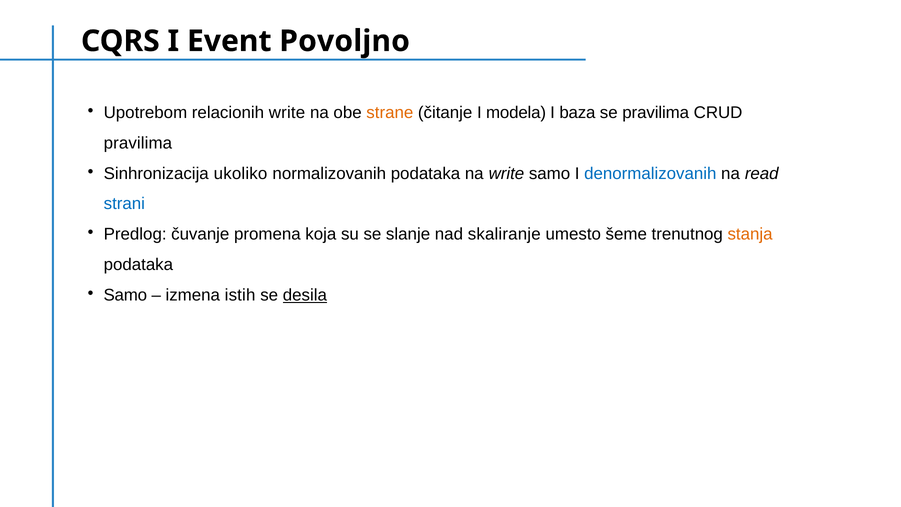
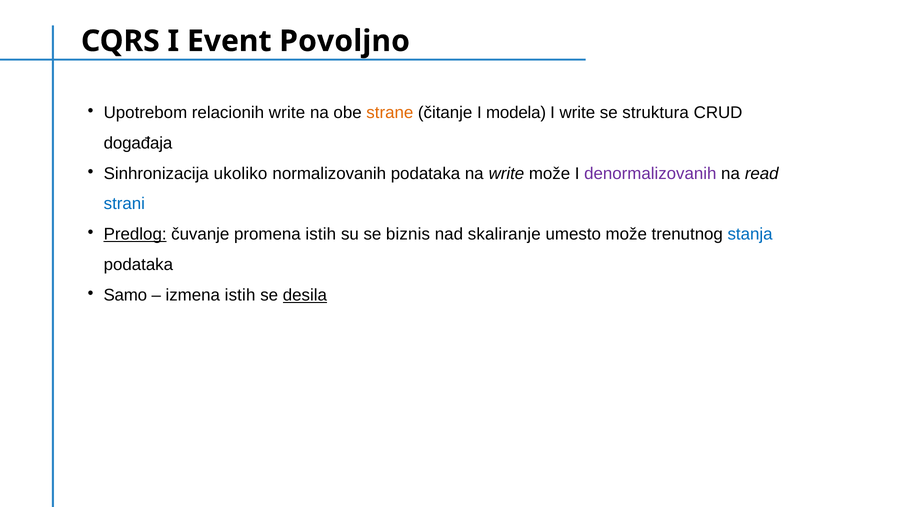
I baza: baza -> write (577, 113)
se pravilima: pravilima -> struktura (656, 113)
pravilima: pravilima -> događaja (138, 143)
write samo: samo -> može (550, 173)
denormalizovanih colour: blue -> purple (650, 173)
Predlog underline: none -> present (135, 234)
promena koja: koja -> istih (321, 234)
slanje: slanje -> biznis (408, 234)
umesto šeme: šeme -> može (626, 234)
stanja colour: orange -> blue (750, 234)
